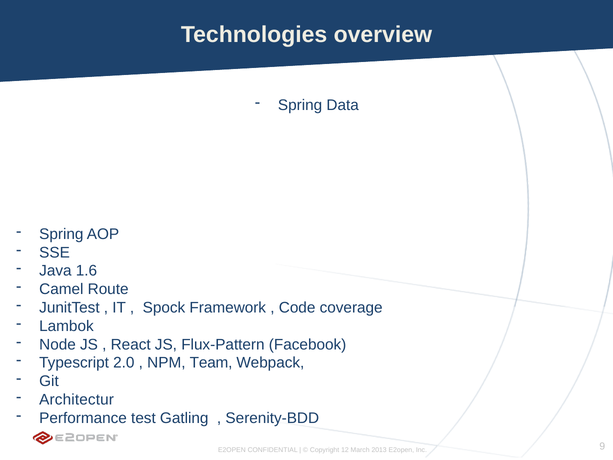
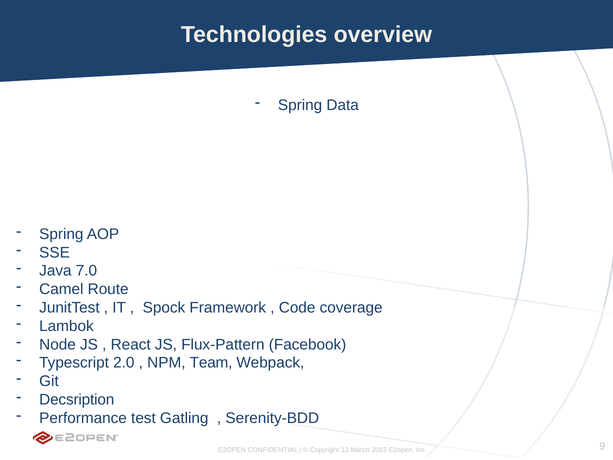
1.6: 1.6 -> 7.0 (86, 271)
Architectur: Architectur -> Decsription (77, 399)
